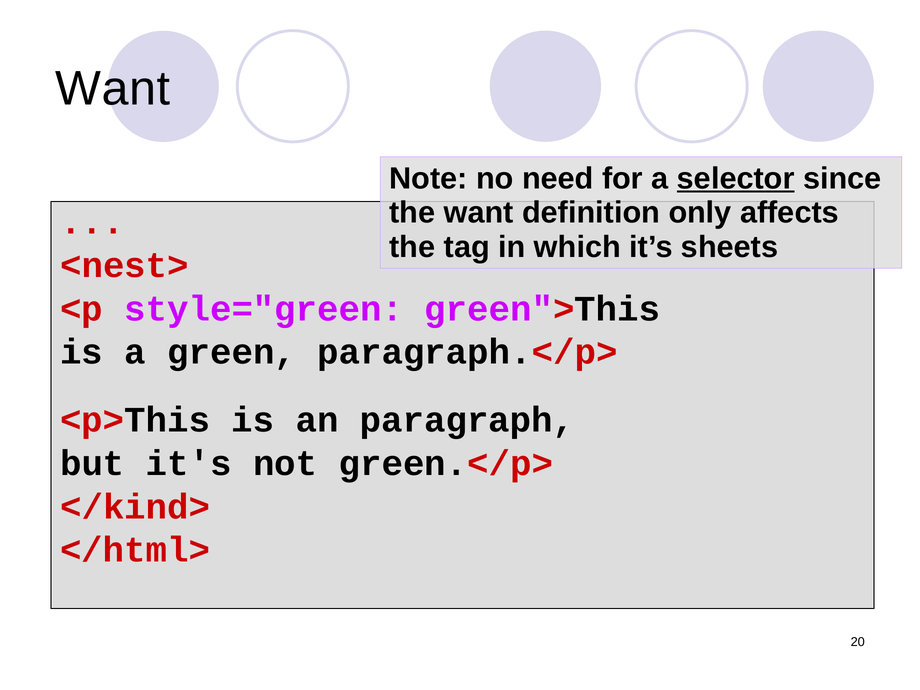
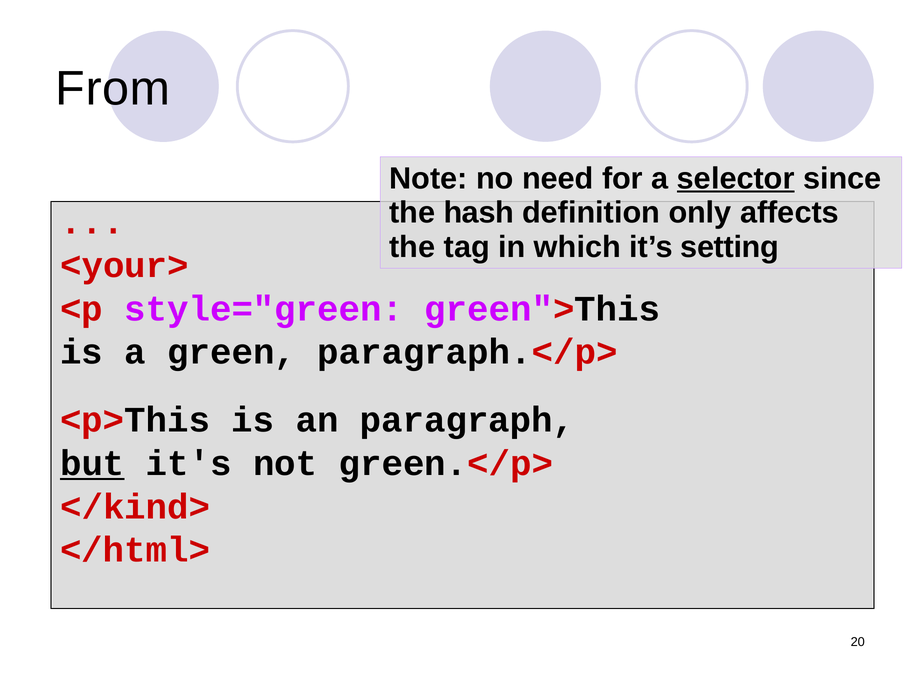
Want: Want -> From (113, 89)
the want: want -> hash (479, 213)
sheets: sheets -> setting (730, 247)
<nest>: <nest> -> <your> (124, 265)
but underline: none -> present (92, 463)
